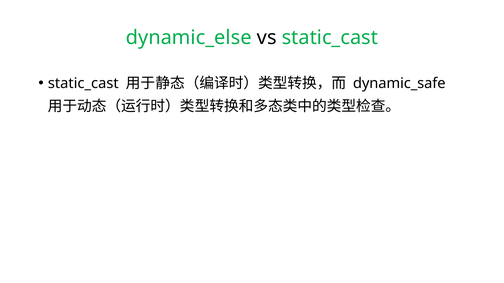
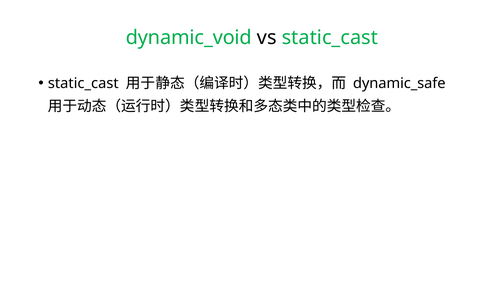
dynamic_else: dynamic_else -> dynamic_void (189, 38)
